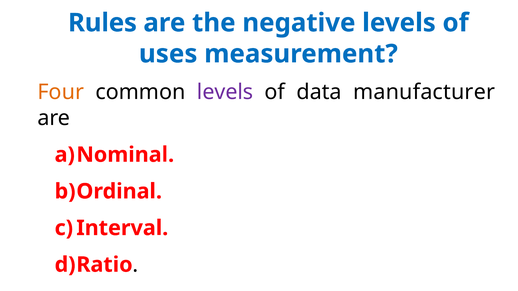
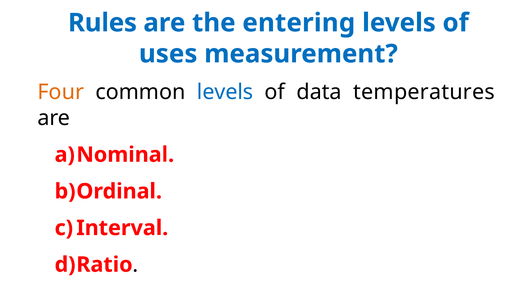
negative: negative -> entering (299, 23)
levels colour: purple -> blue (225, 92)
manufacturer: manufacturer -> temperatures (424, 92)
